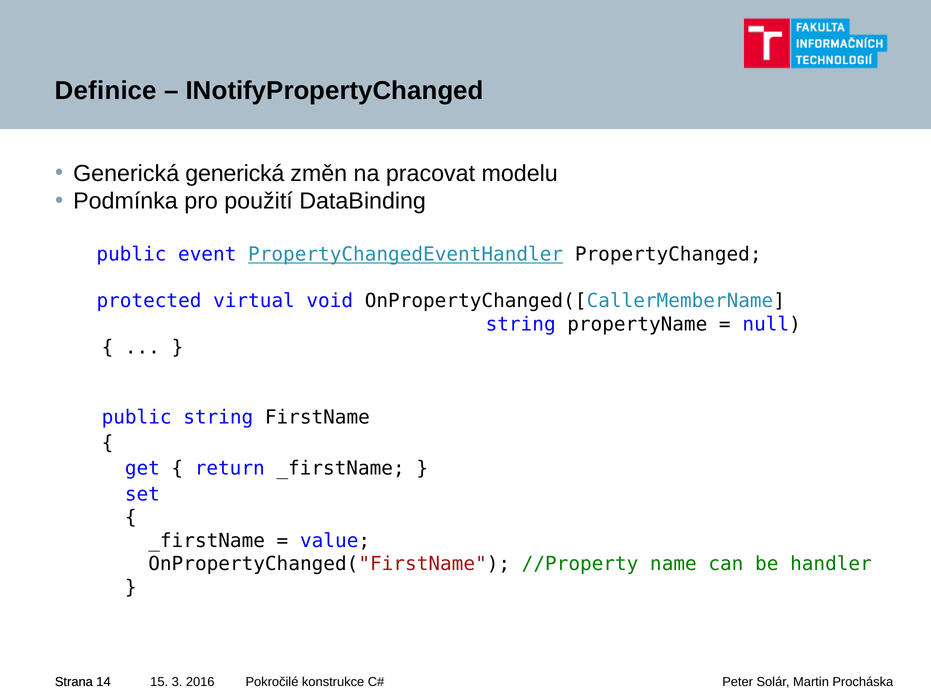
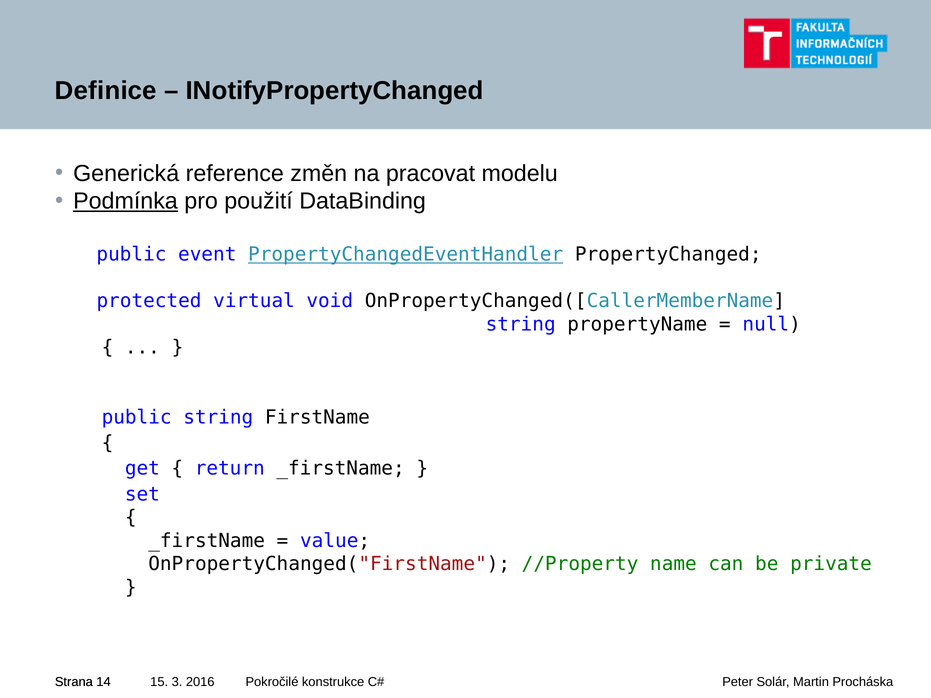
Generická generická: generická -> reference (235, 173)
Podmínka underline: none -> present (126, 201)
handler: handler -> private (831, 564)
